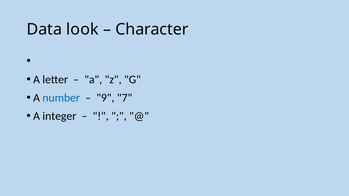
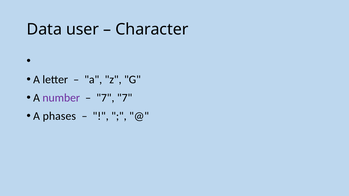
look: look -> user (83, 29)
number colour: blue -> purple (61, 98)
9: 9 -> 7 (105, 98)
integer: integer -> phases (59, 116)
